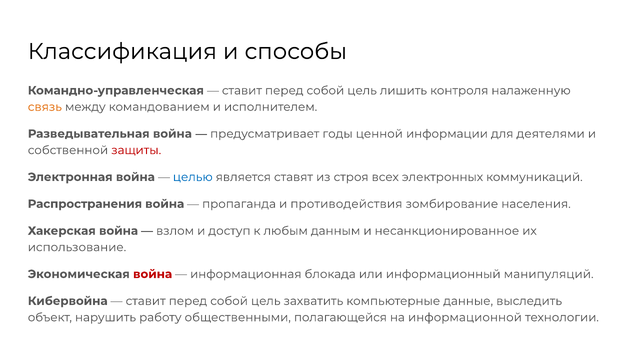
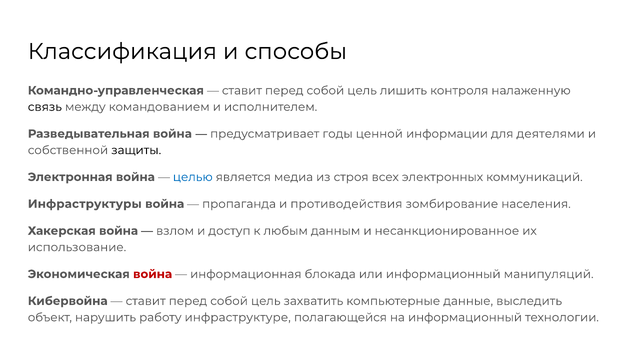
связь colour: orange -> black (45, 107)
защиты colour: red -> black (136, 150)
ставят: ставят -> медиа (294, 177)
Распространения: Распространения -> Инфраструктуры (85, 204)
общественными: общественными -> инфраструктуре (238, 318)
на информационной: информационной -> информационный (465, 318)
